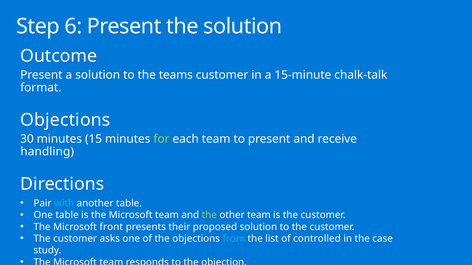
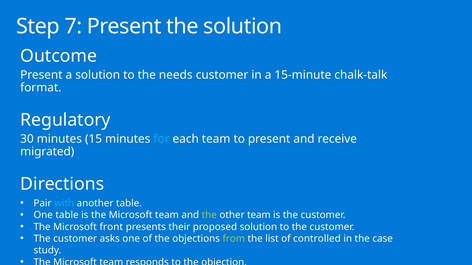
6: 6 -> 7 (73, 26)
teams: teams -> needs (176, 75)
Objections: Objections -> Regulatory (65, 120)
for colour: light green -> light blue (161, 139)
handling: handling -> migrated (47, 152)
from colour: light blue -> light green (234, 239)
